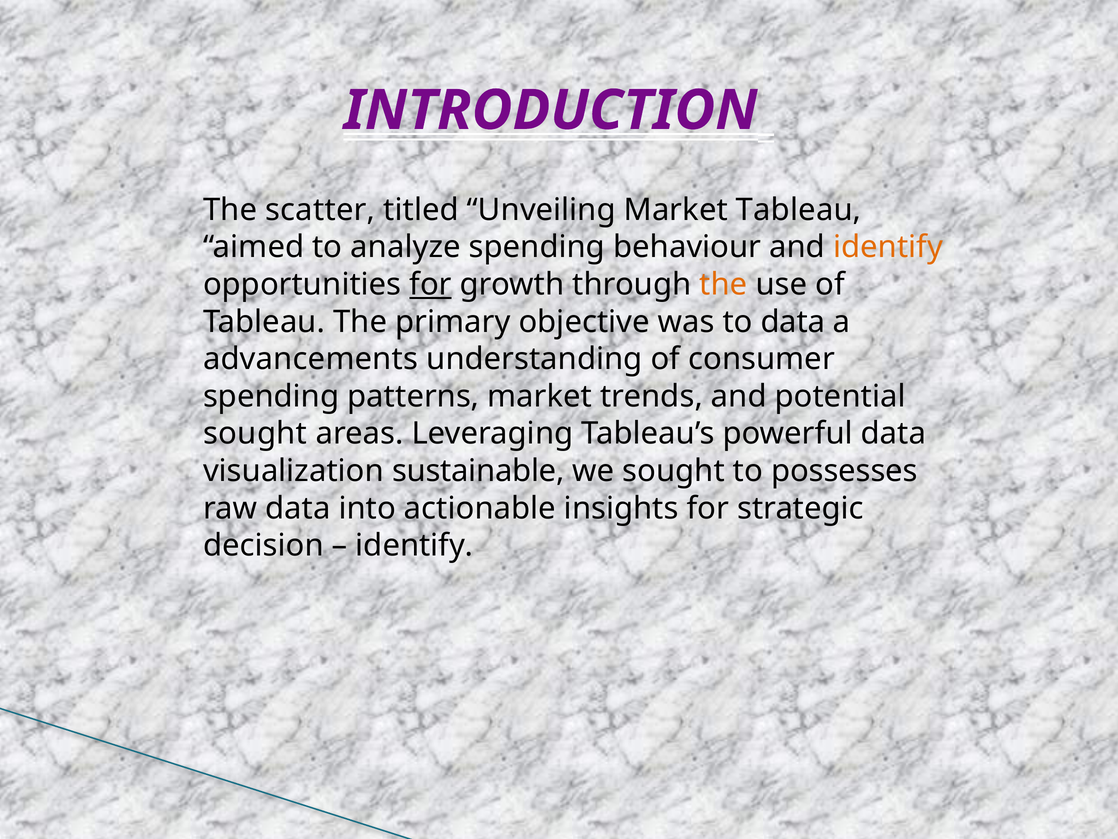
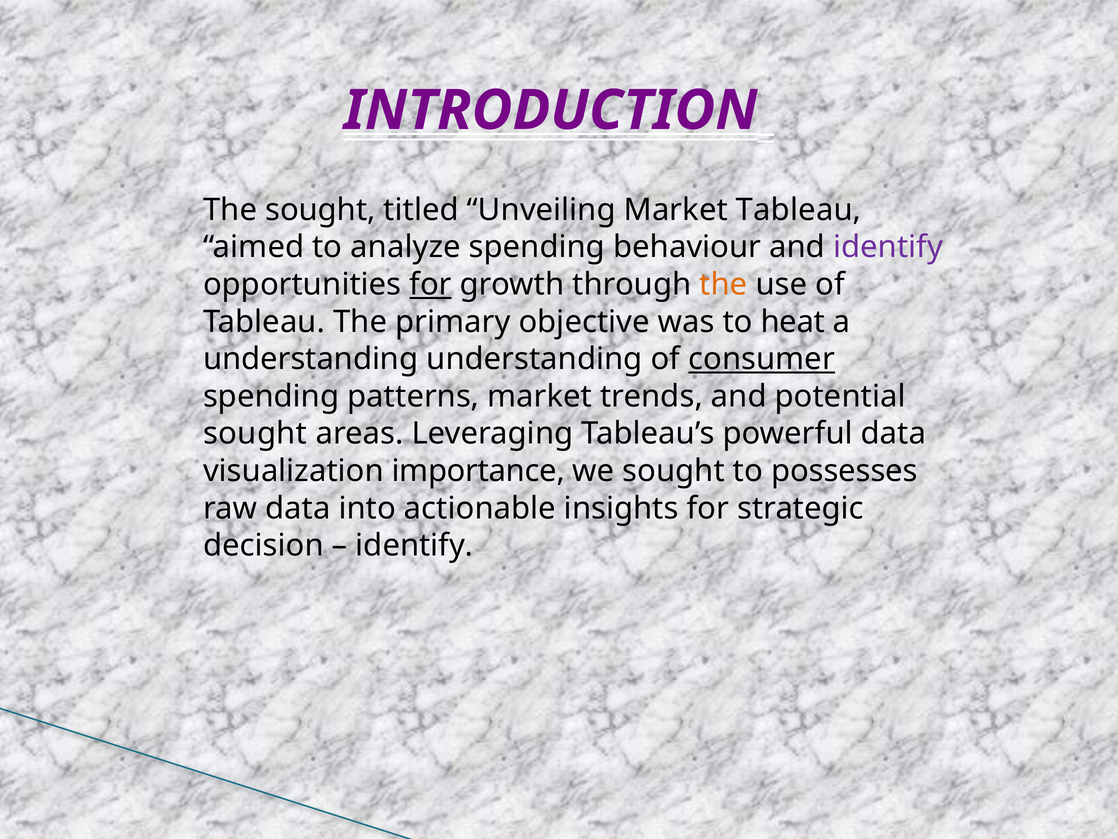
The scatter: scatter -> sought (320, 210)
identify colour: orange -> purple (888, 247)
to data: data -> heat (793, 322)
advancements: advancements -> understanding (311, 359)
consumer underline: none -> present (762, 359)
sustainable: sustainable -> importance (478, 471)
